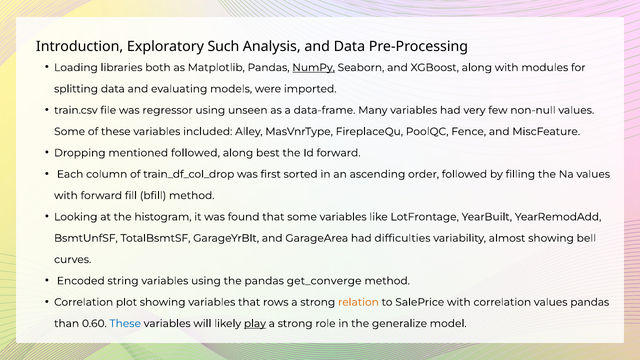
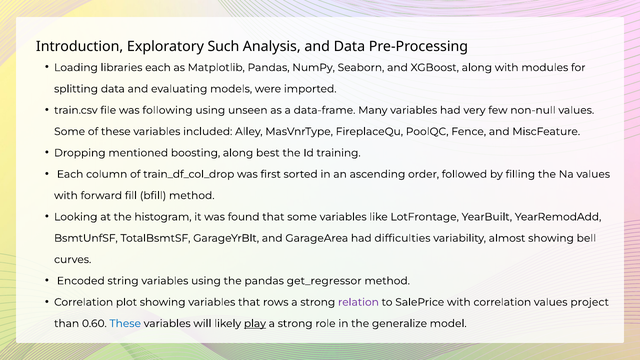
libraries both: both -> each (158, 68)
NumPy underline: present -> none (314, 68)
regressor: regressor -> following (168, 110)
mentioned followed: followed -> boosting (196, 153)
Id forward: forward -> training (339, 153)
get_converge: get_converge -> get_regressor (324, 281)
relation colour: orange -> purple (358, 302)
values pandas: pandas -> project (590, 302)
